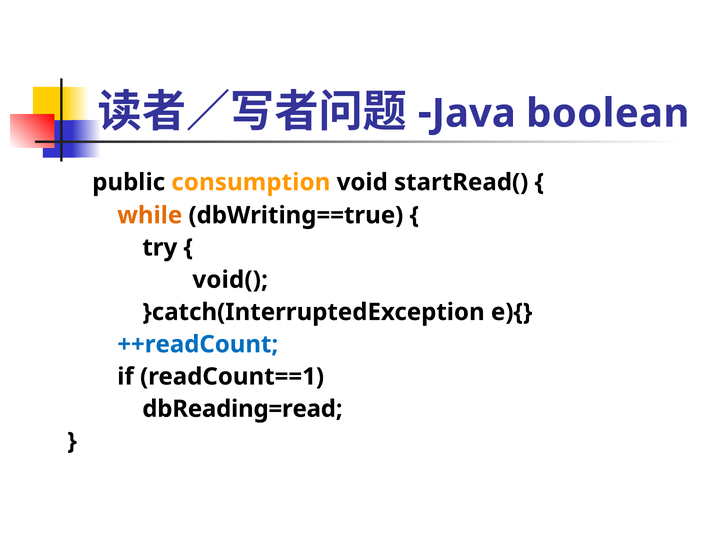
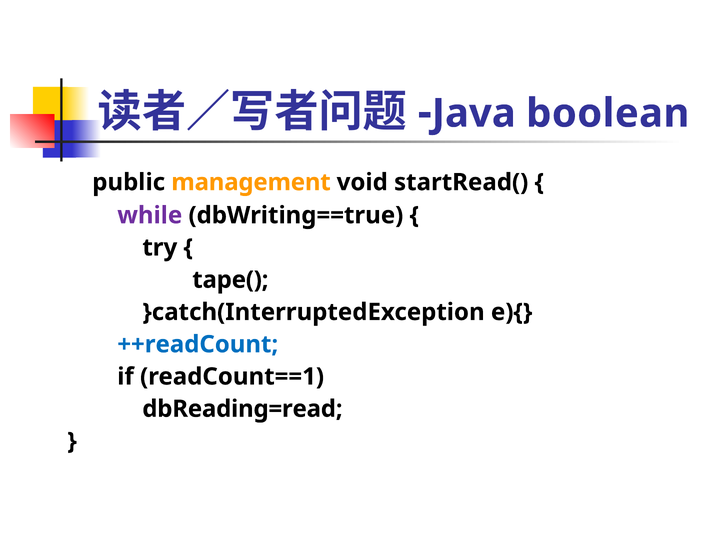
consumption: consumption -> management (251, 182)
while colour: orange -> purple (150, 215)
void(: void( -> tape( (230, 280)
